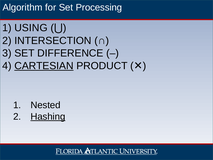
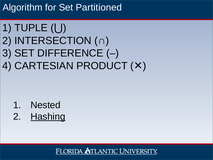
Processing: Processing -> Partitioned (99, 7)
USING: USING -> TUPLE (31, 28)
CARTESIAN underline: present -> none (44, 66)
